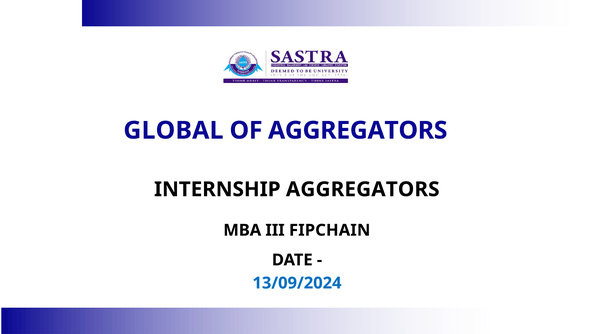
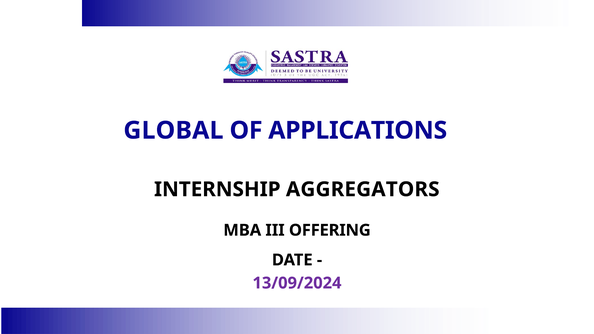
OF AGGREGATORS: AGGREGATORS -> APPLICATIONS (358, 130)
FIPCHAIN: FIPCHAIN -> OFFERING (330, 230)
13/09/2024 colour: blue -> purple (297, 283)
